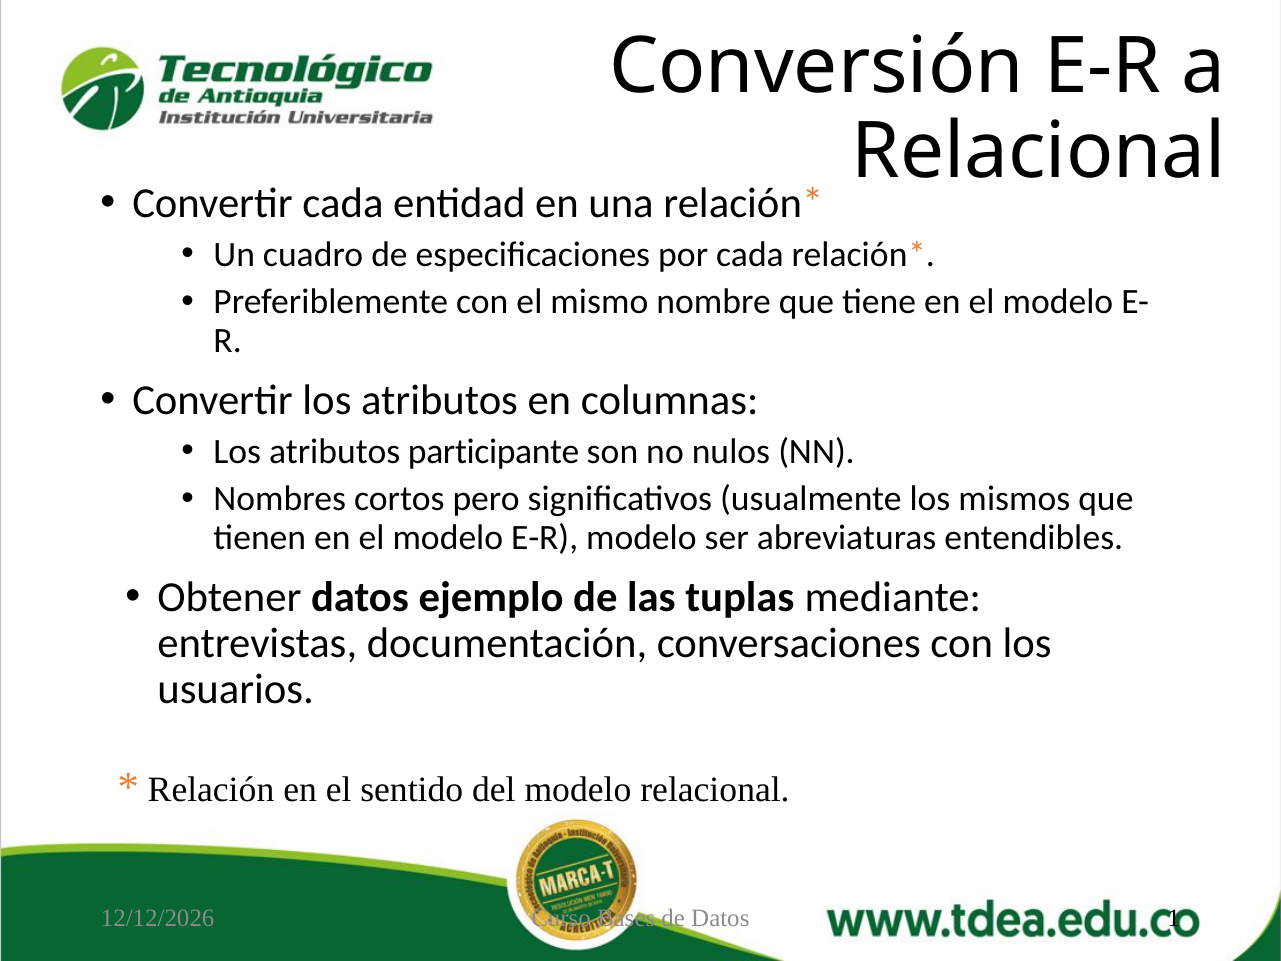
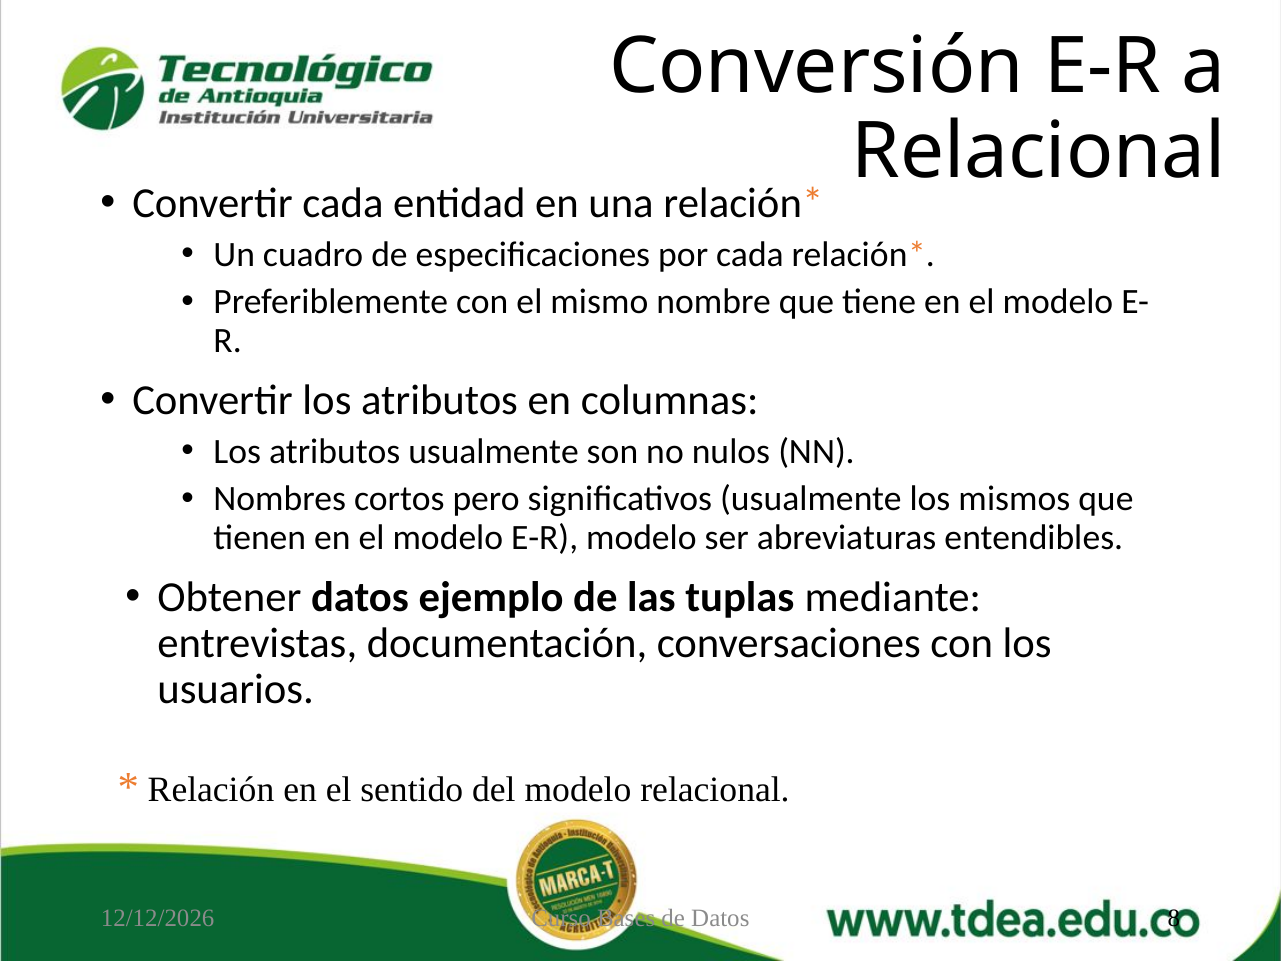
atributos participante: participante -> usualmente (494, 451)
1: 1 -> 8 (1174, 918)
